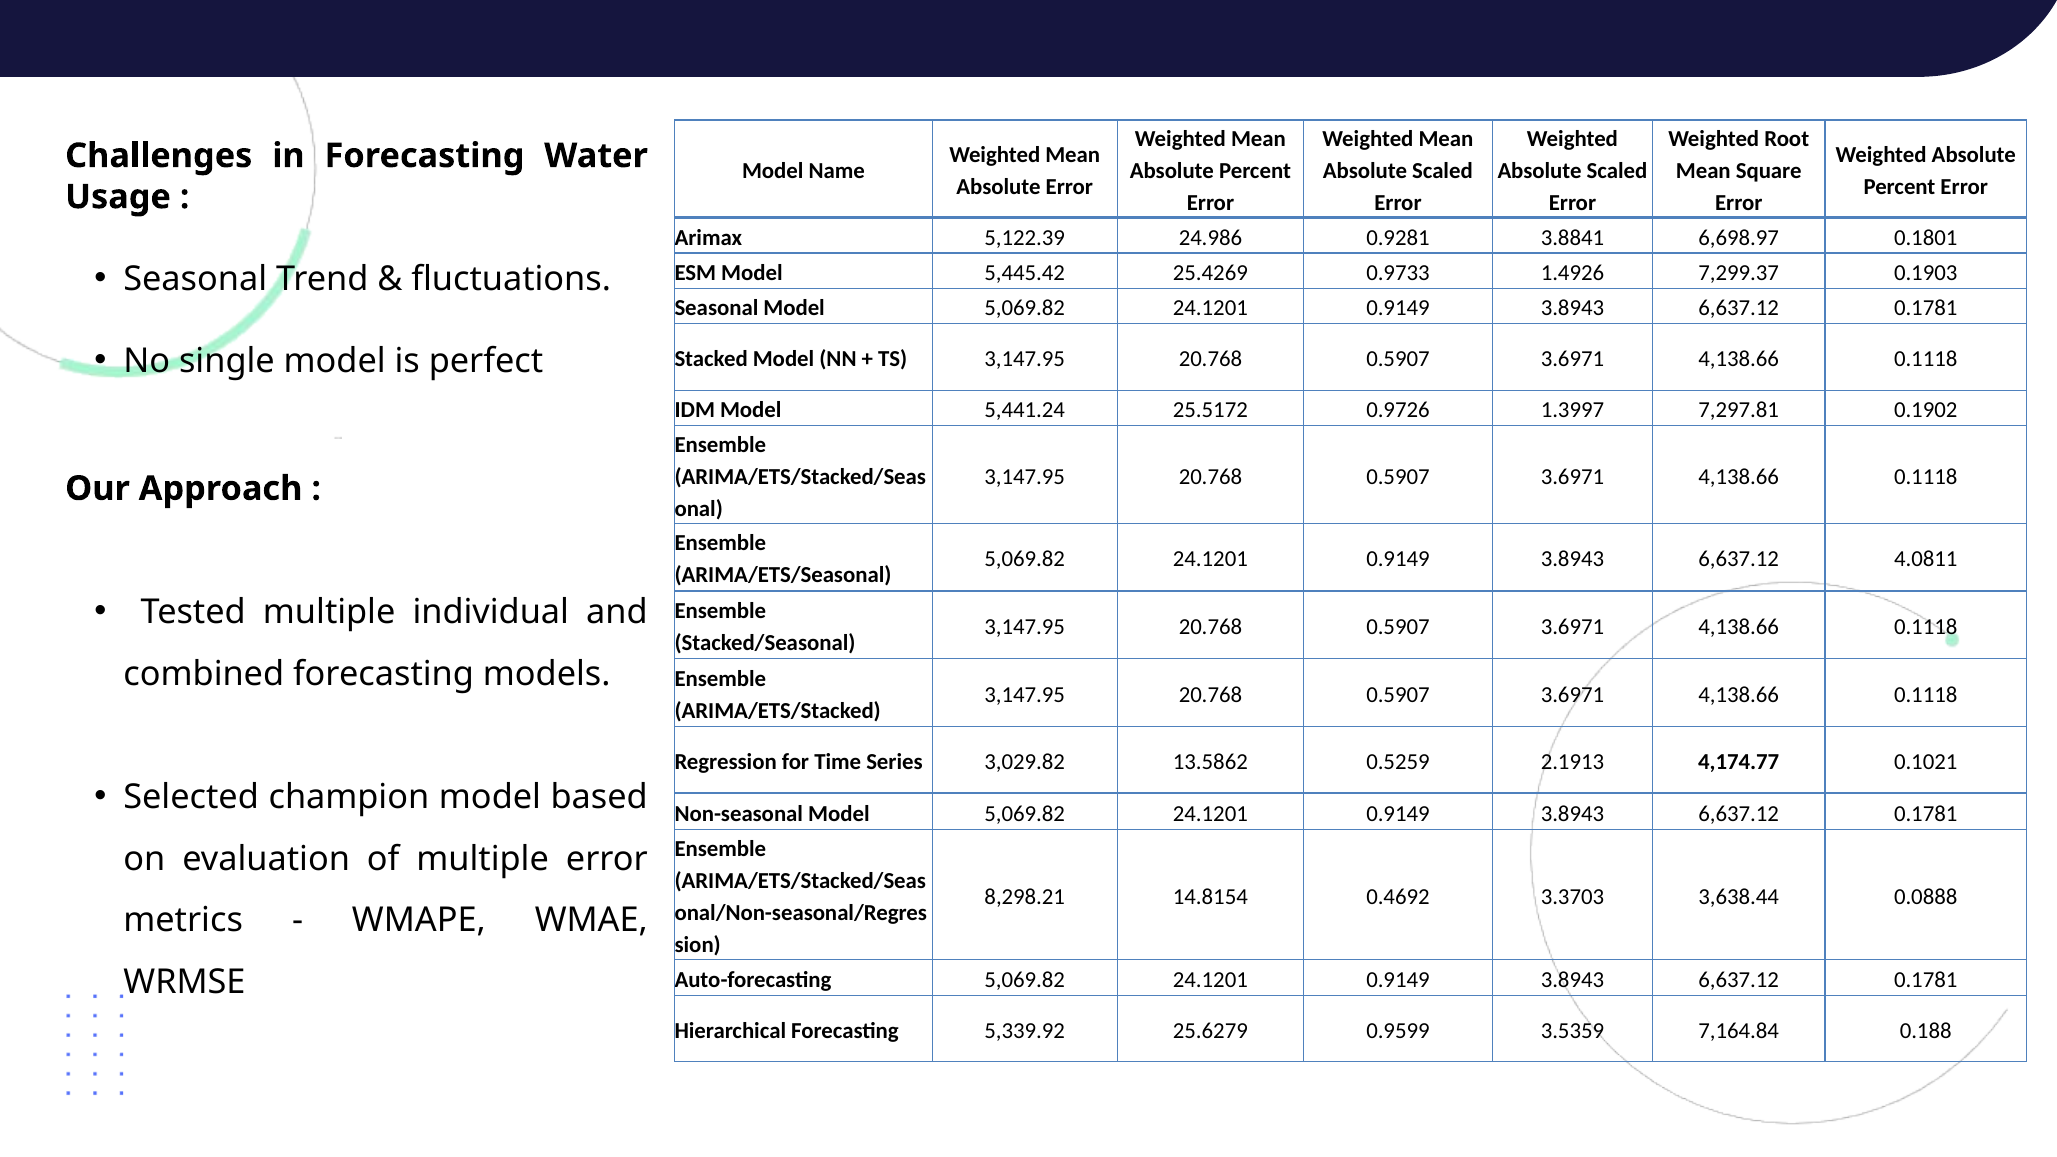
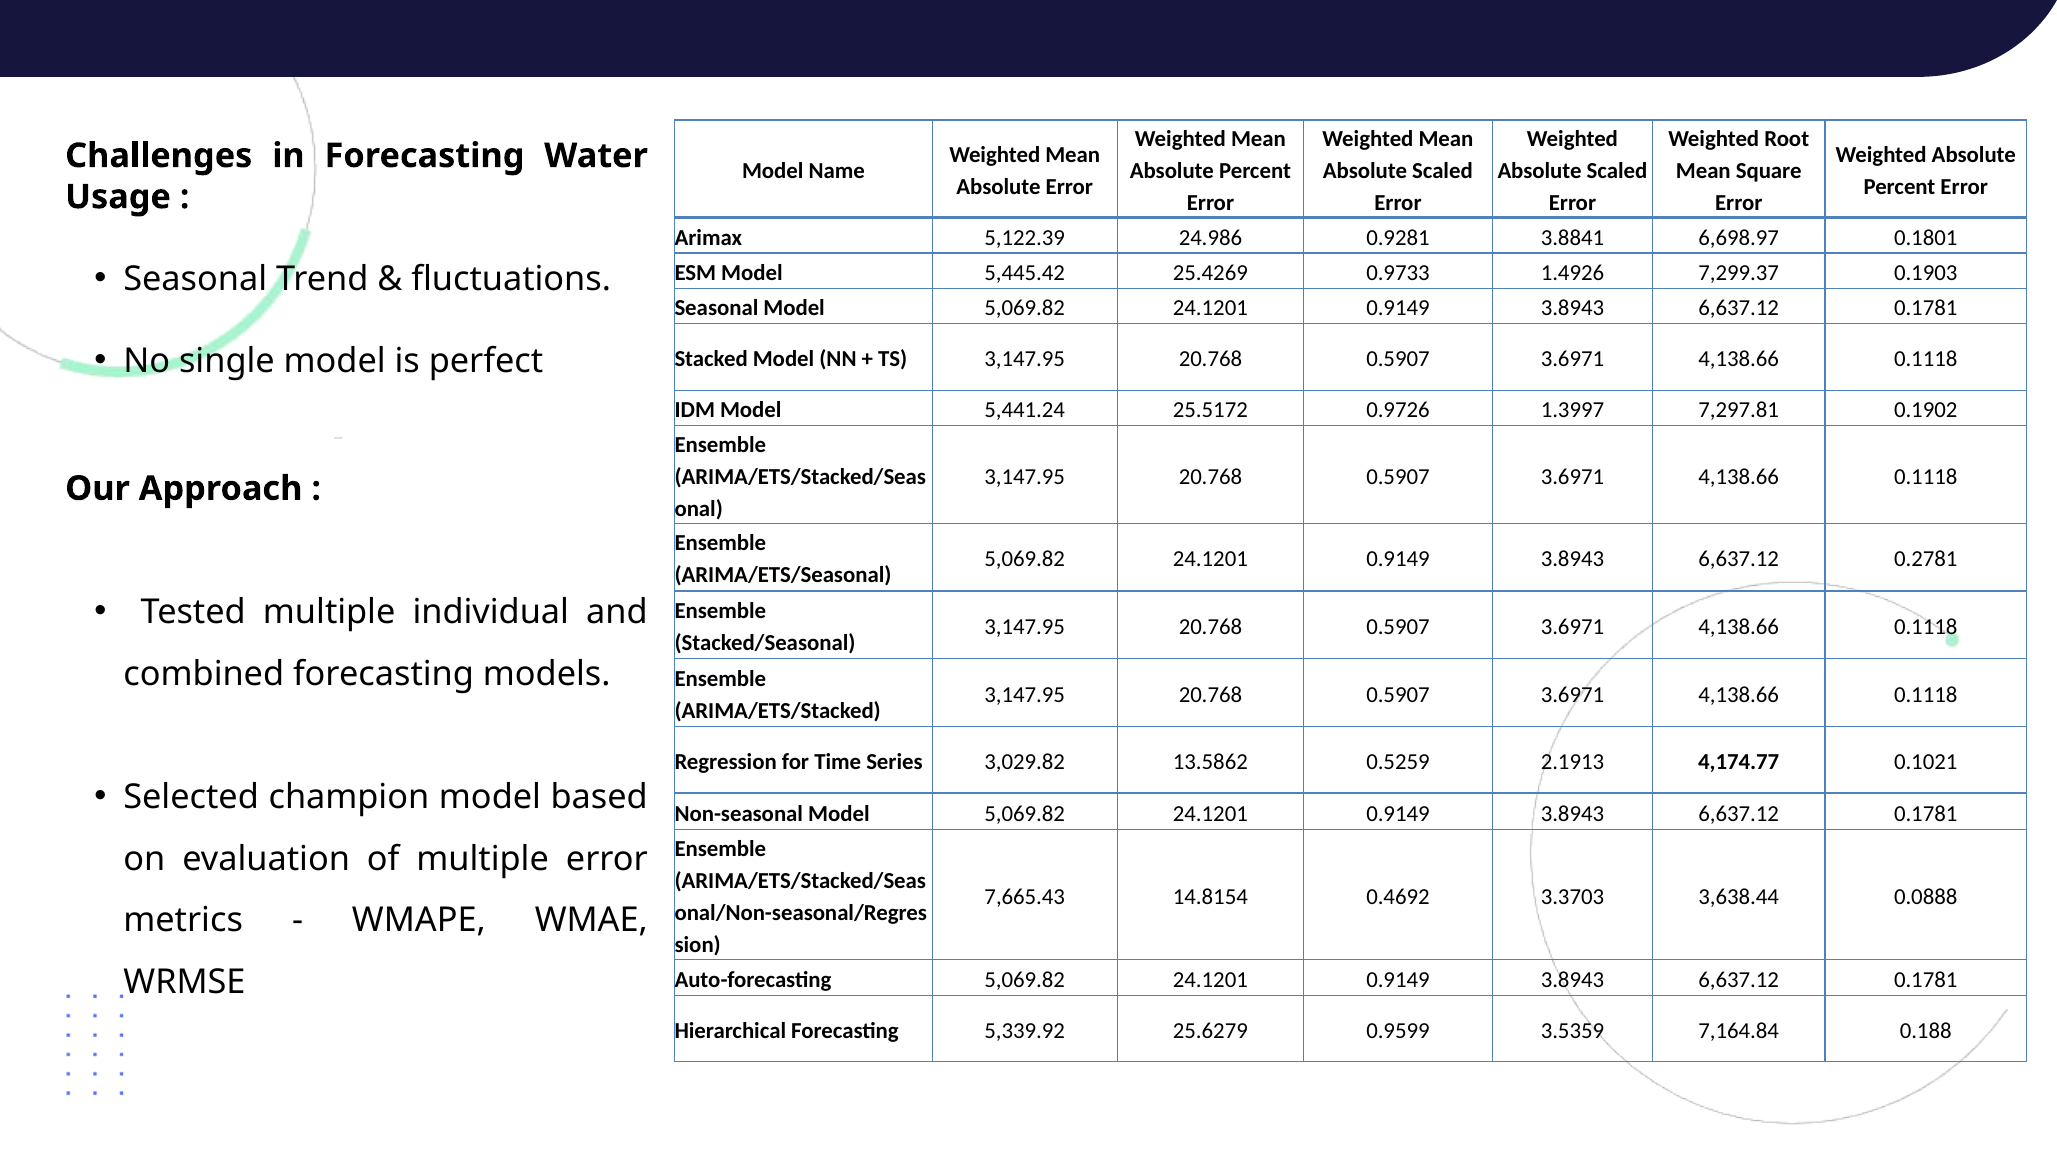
4.0811: 4.0811 -> 0.2781 (1926, 559)
8,298.21: 8,298.21 -> 7,665.43 (1025, 897)
